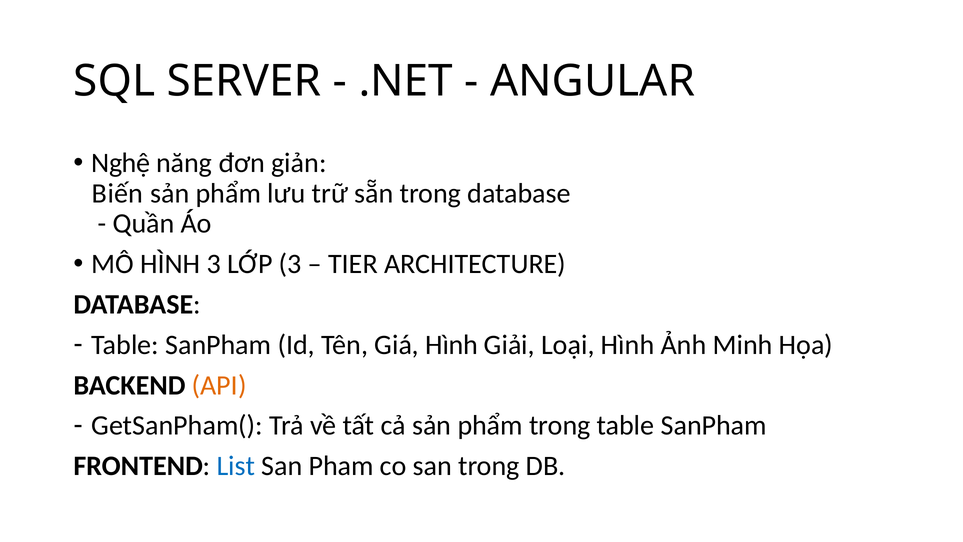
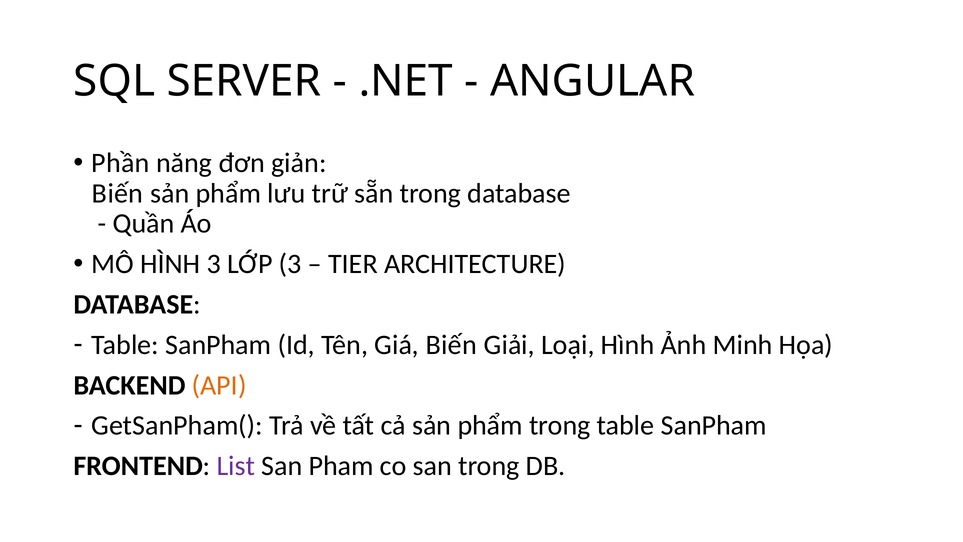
Nghệ: Nghệ -> Phần (121, 163)
Giá Hình: Hình -> Biến (451, 345)
List colour: blue -> purple (236, 466)
